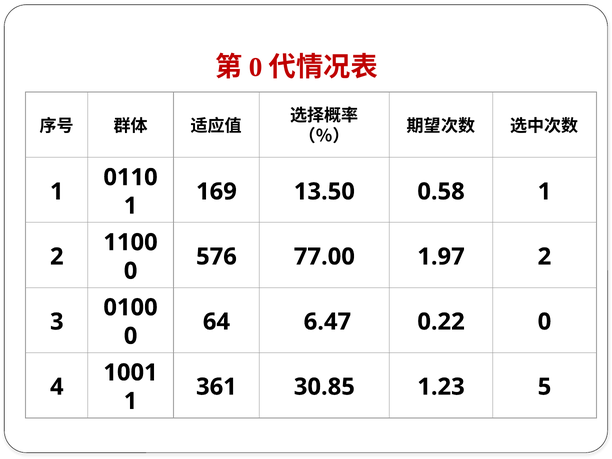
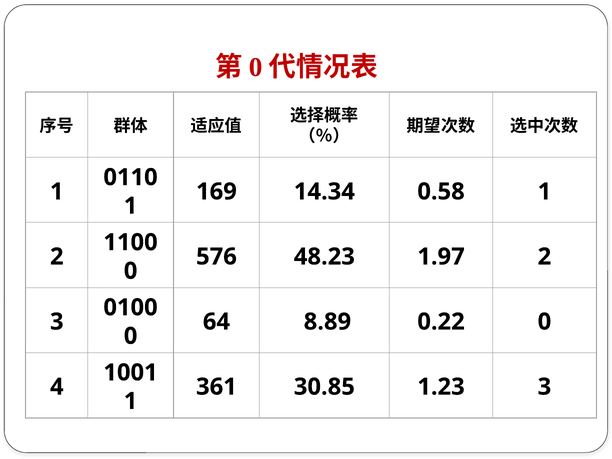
13.50: 13.50 -> 14.34 (324, 192)
77.00: 77.00 -> 48.23 (324, 257)
6.47: 6.47 -> 8.89 (327, 322)
1.23 5: 5 -> 3 (544, 387)
